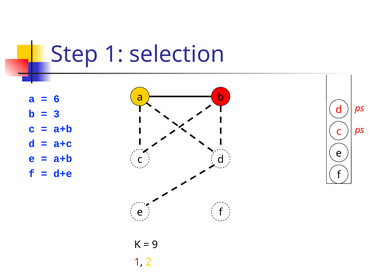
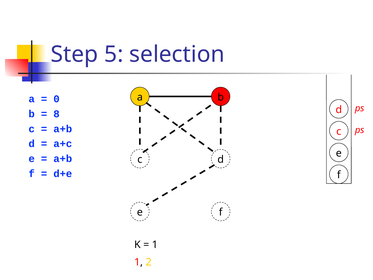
Step 1: 1 -> 5 (114, 54)
6: 6 -> 0 (57, 99)
3: 3 -> 8 (57, 114)
9: 9 -> 1 (155, 244)
